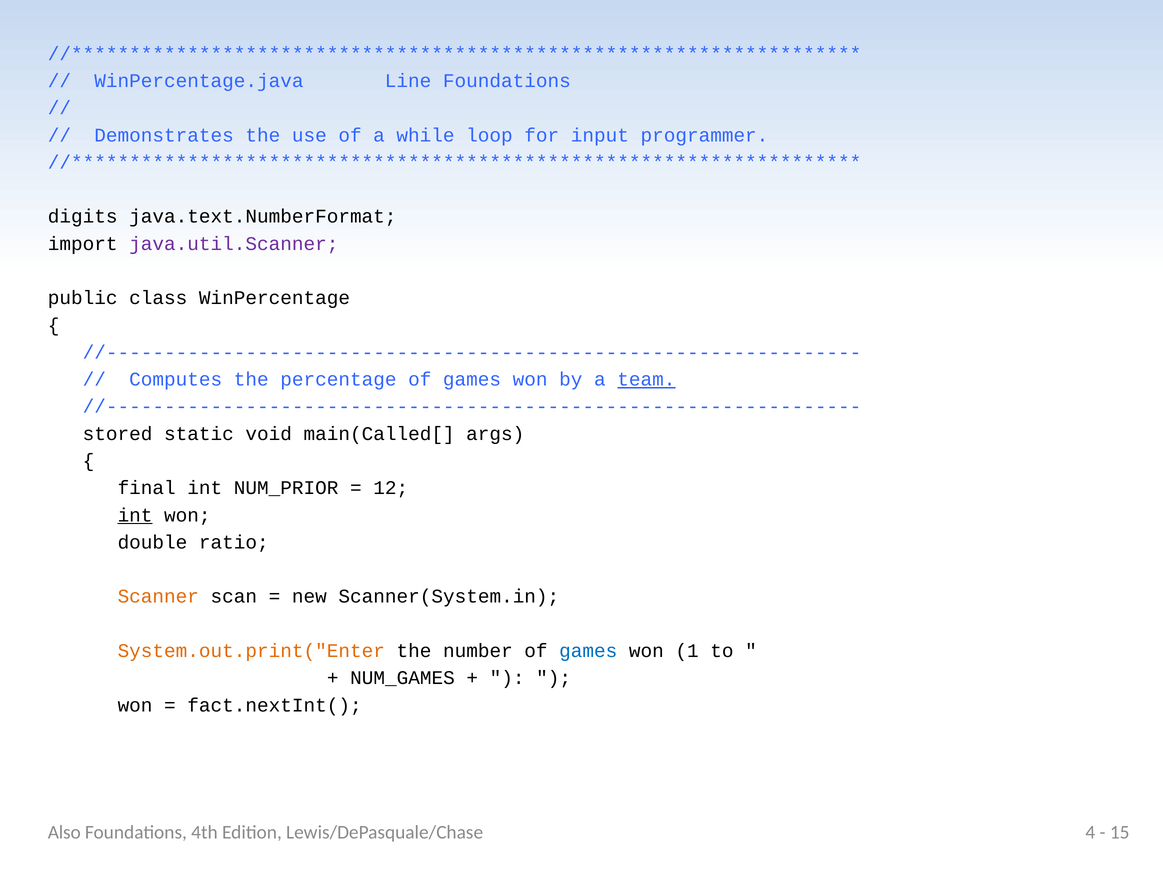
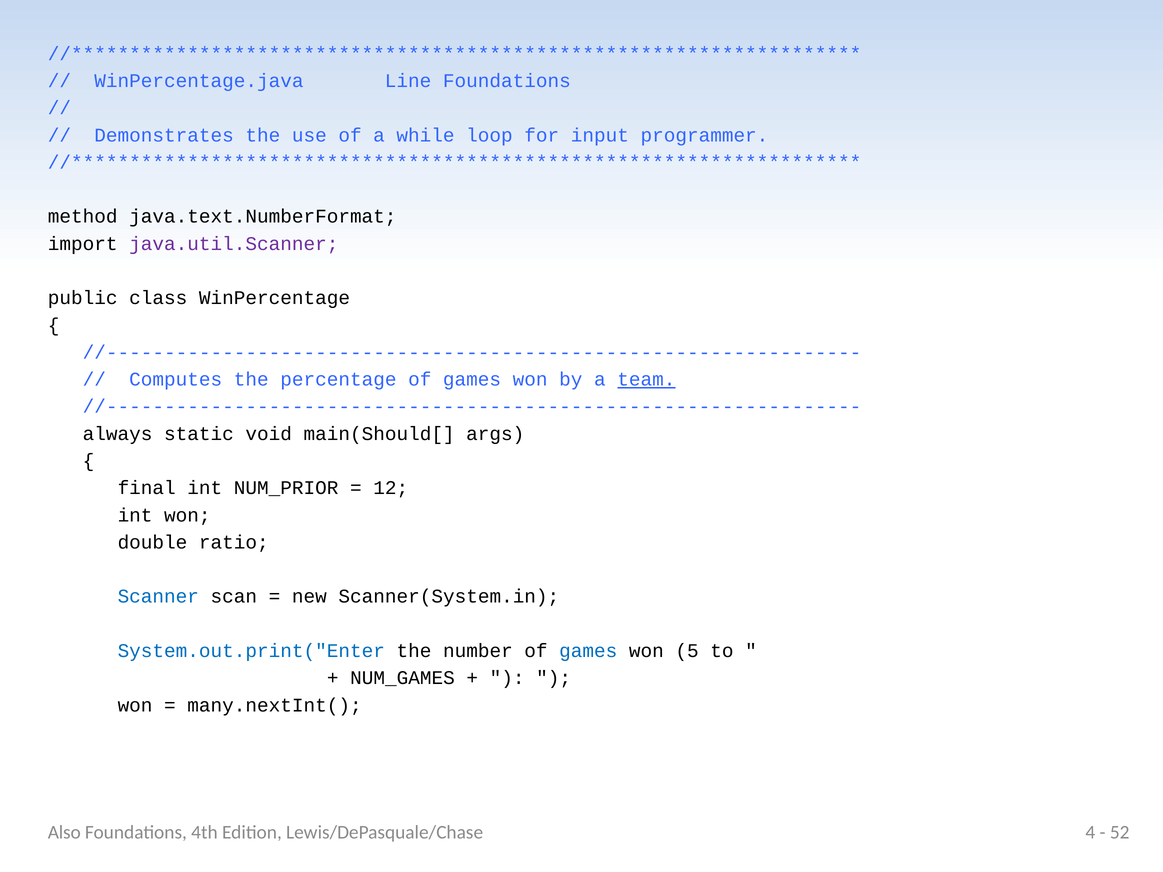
digits: digits -> method (83, 217)
stored: stored -> always (118, 434)
main(Called[: main(Called[ -> main(Should[ (379, 434)
int underline: present -> none (135, 515)
Scanner colour: orange -> blue (158, 597)
System.out.print("Enter colour: orange -> blue (251, 651)
1: 1 -> 5 (687, 651)
fact.nextInt(: fact.nextInt( -> many.nextInt( (275, 705)
15: 15 -> 52 (1120, 833)
